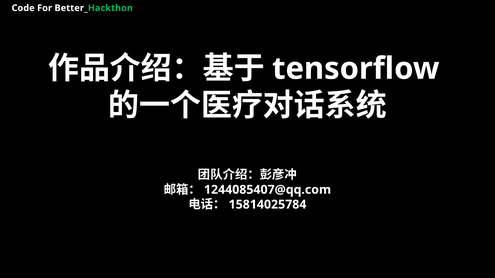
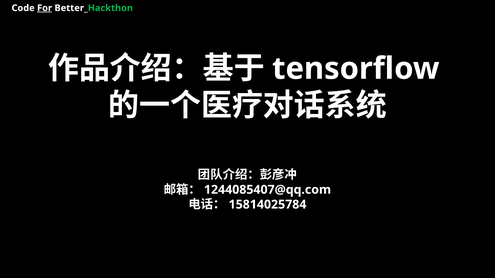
For underline: none -> present (45, 8)
